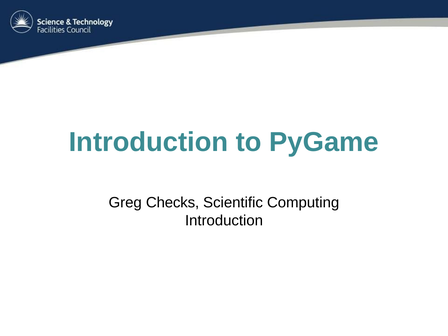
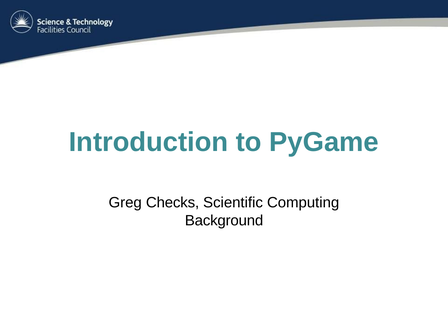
Introduction: Introduction -> Background (224, 221)
